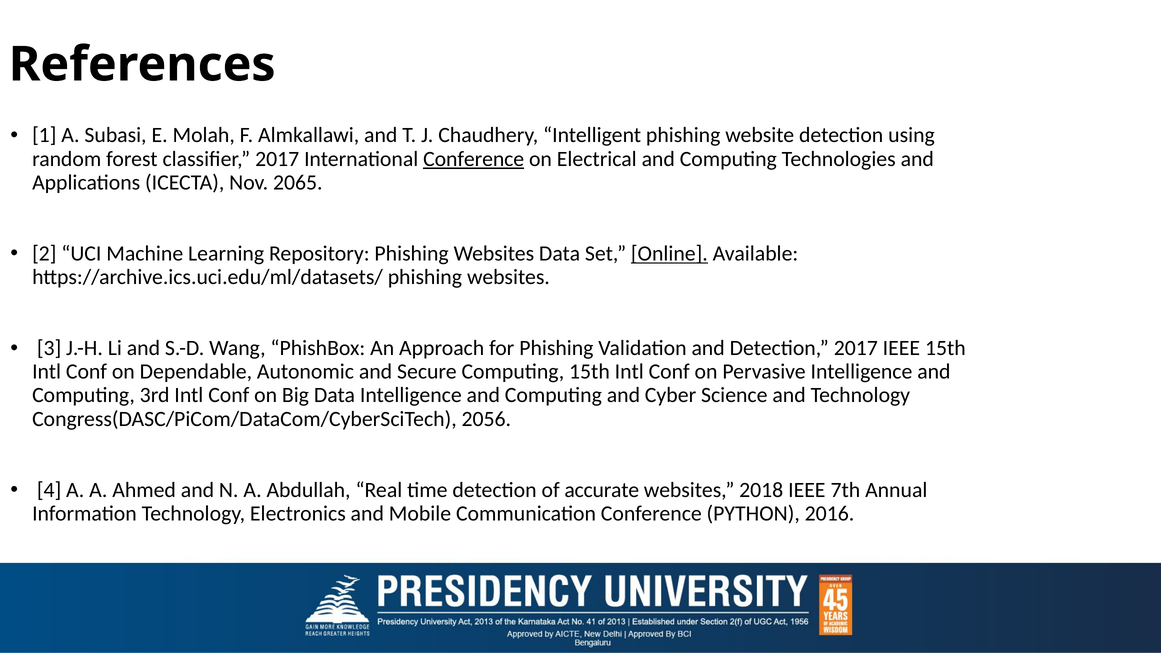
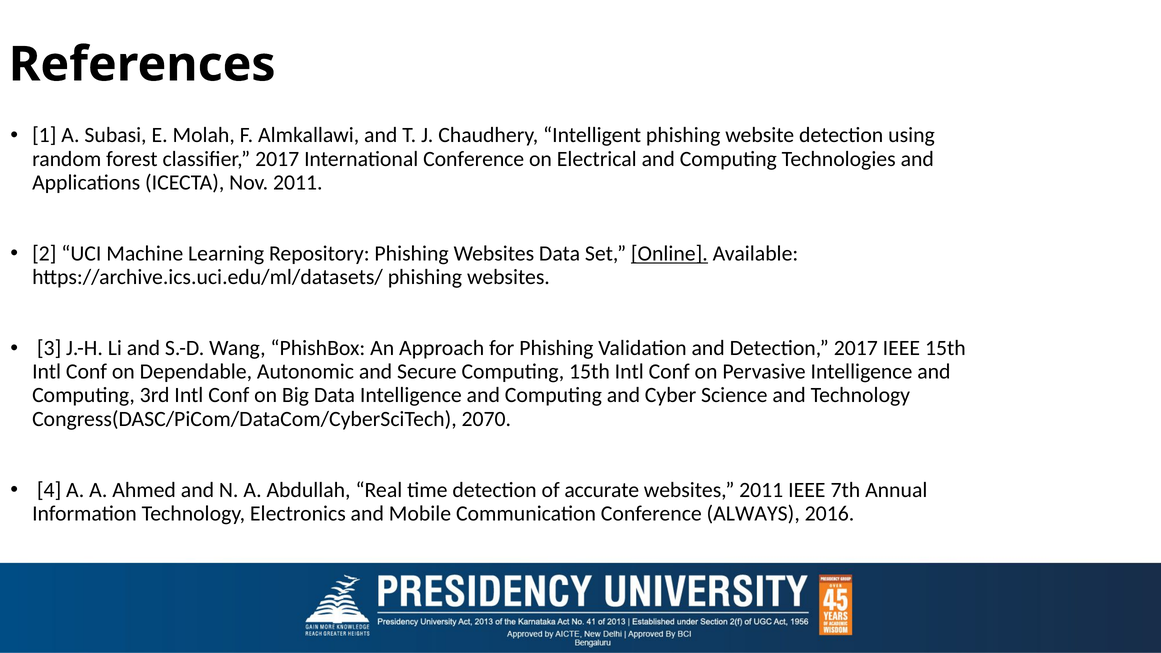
Conference underline: present -> none (474, 159)
Nov 2065: 2065 -> 2011 (298, 182)
2056: 2056 -> 2070 (486, 419)
websites 2018: 2018 -> 2011 (761, 490)
PYTHON: PYTHON -> ALWAYS (753, 514)
